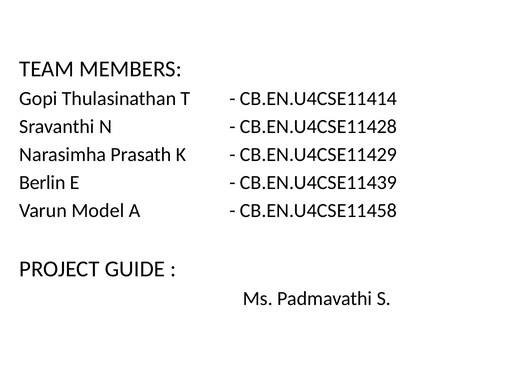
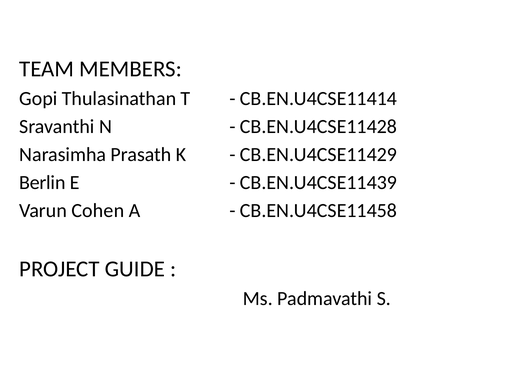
Model: Model -> Cohen (98, 210)
